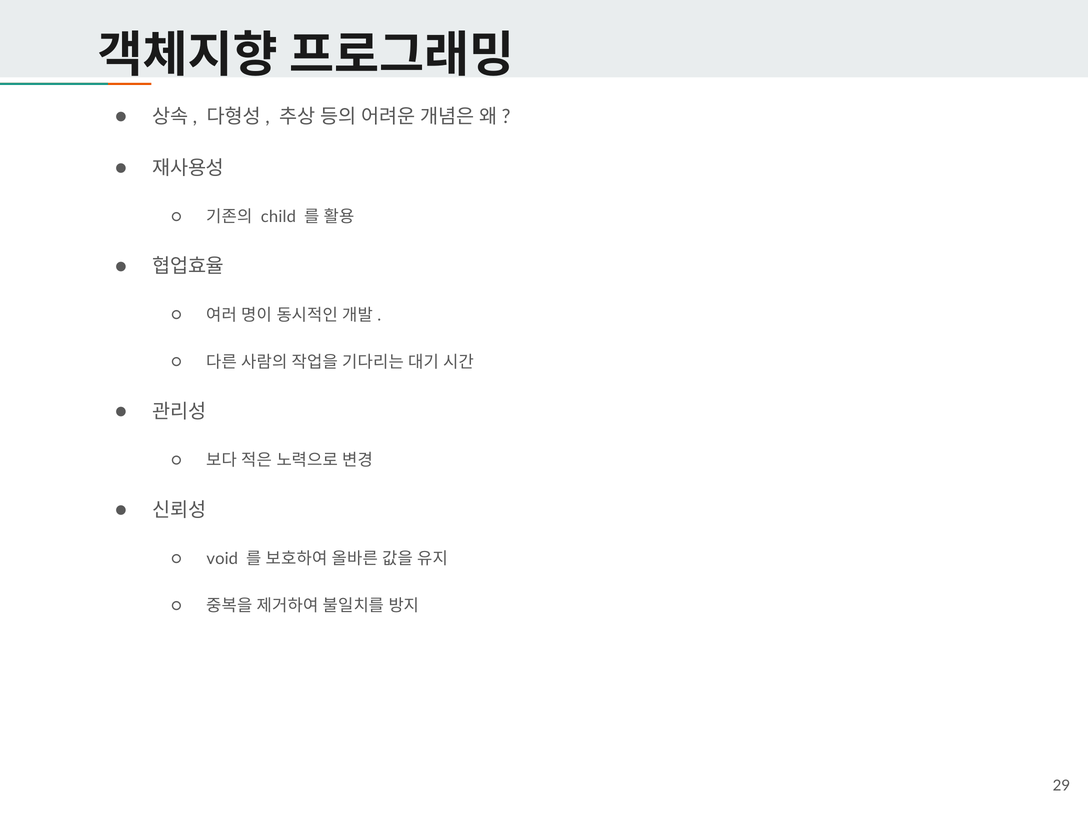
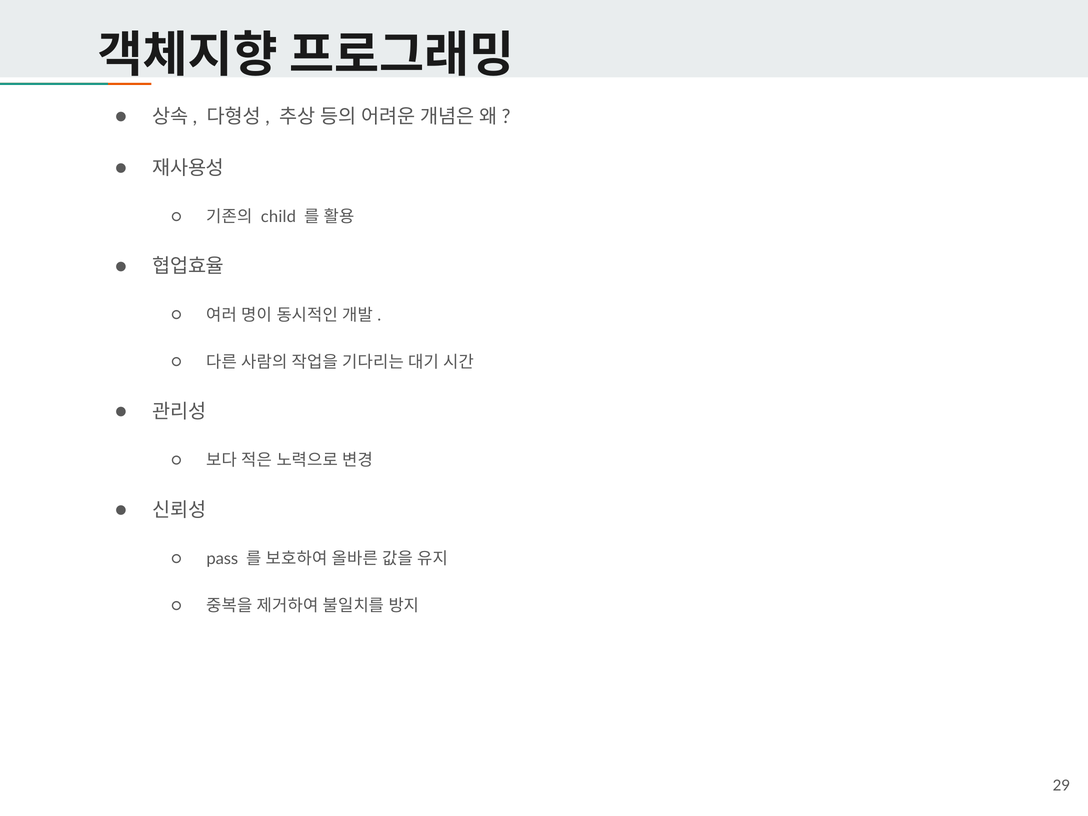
void: void -> pass (222, 559)
